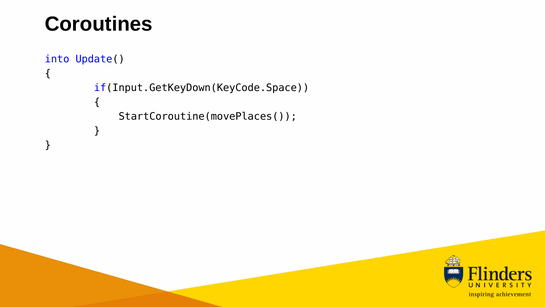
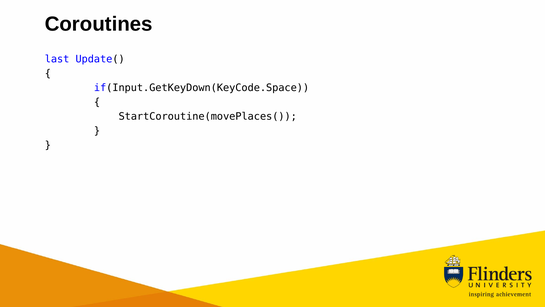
into: into -> last (57, 59)
